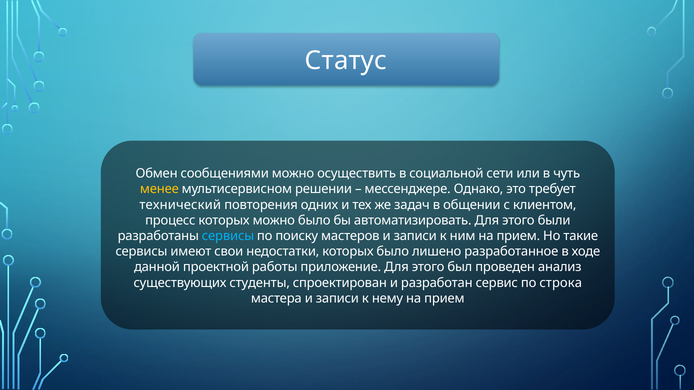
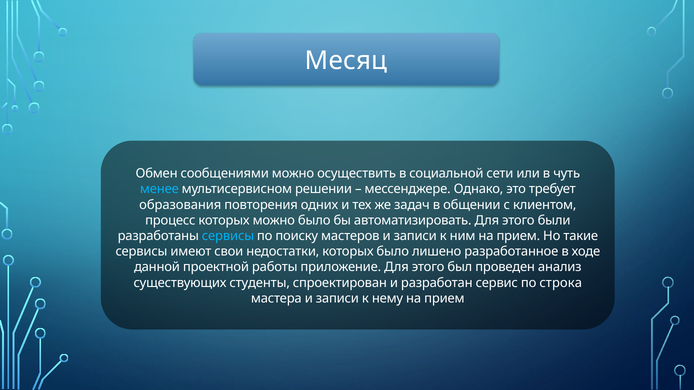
Статус: Статус -> Месяц (346, 61)
менее colour: yellow -> light blue (159, 189)
технический: технический -> образования (180, 205)
